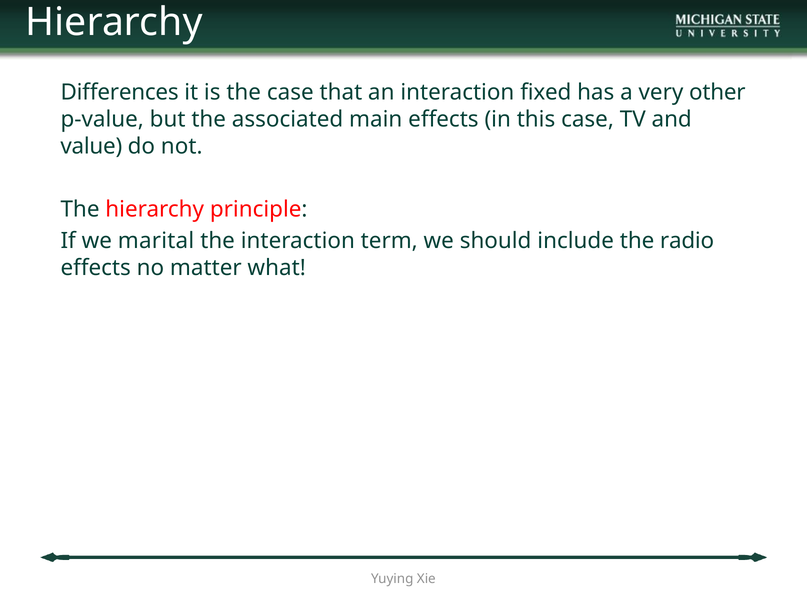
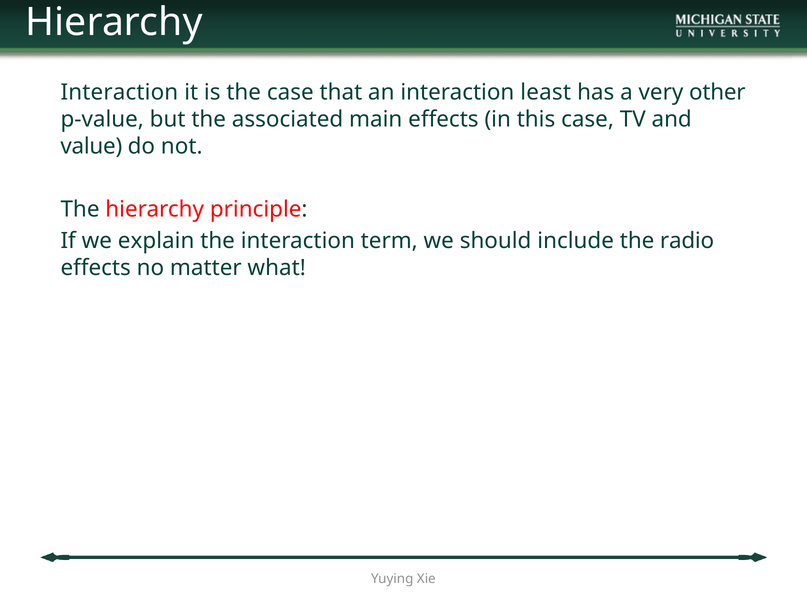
Diﬀerences: Diﬀerences -> Interaction (119, 92)
fixed: fixed -> least (546, 92)
marital: marital -> explain (156, 240)
